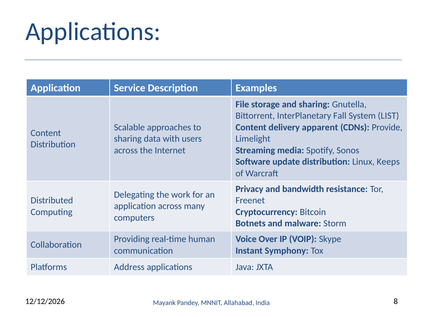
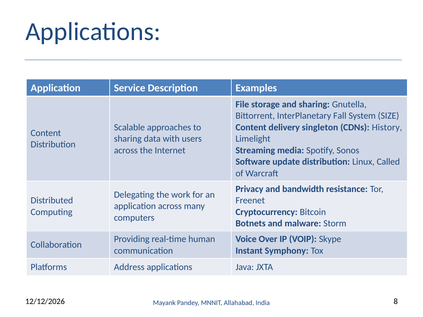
LIST: LIST -> SIZE (388, 116)
apparent: apparent -> singleton (320, 127)
Provide: Provide -> History (387, 127)
Keeps: Keeps -> Called (388, 162)
